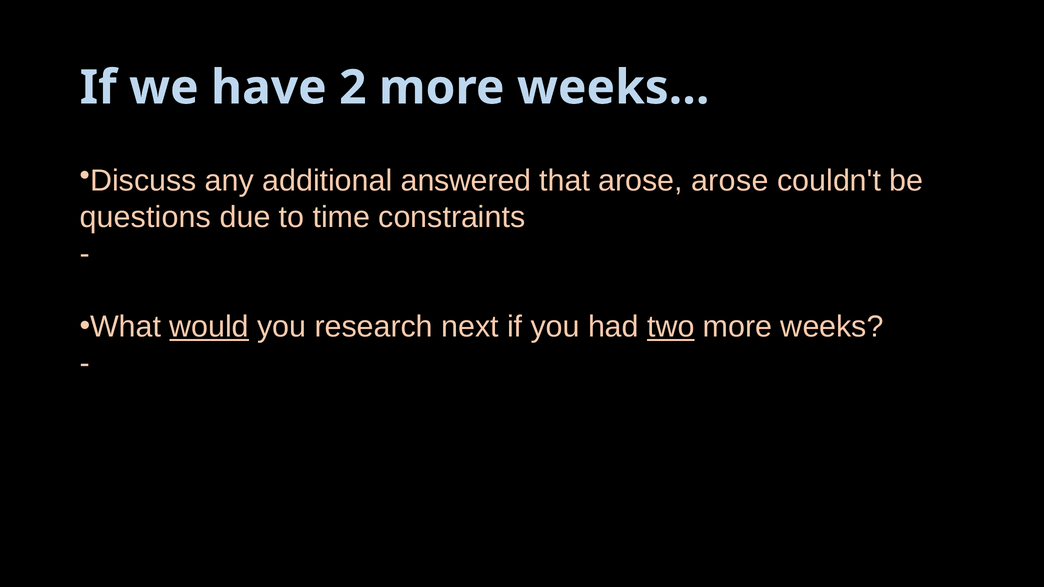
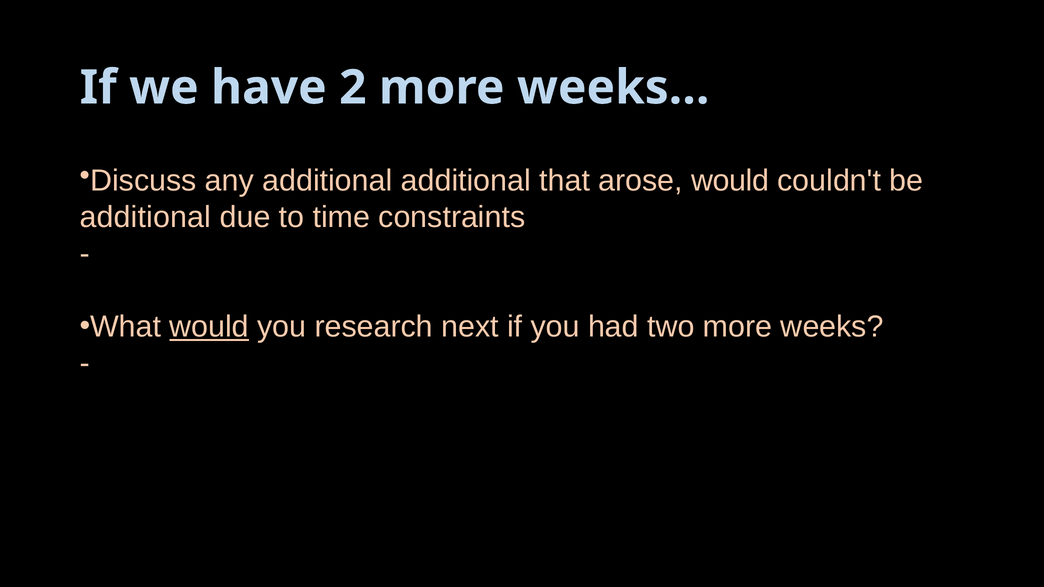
additional answered: answered -> additional (466, 181)
arose arose: arose -> would (730, 181)
questions: questions -> additional (145, 217)
two underline: present -> none (671, 327)
